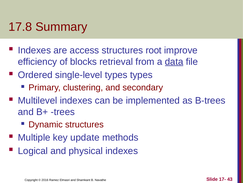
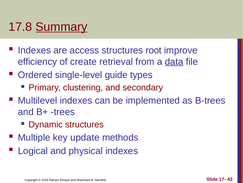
Summary underline: none -> present (61, 27)
blocks: blocks -> create (83, 61)
single-level types: types -> guide (116, 75)
